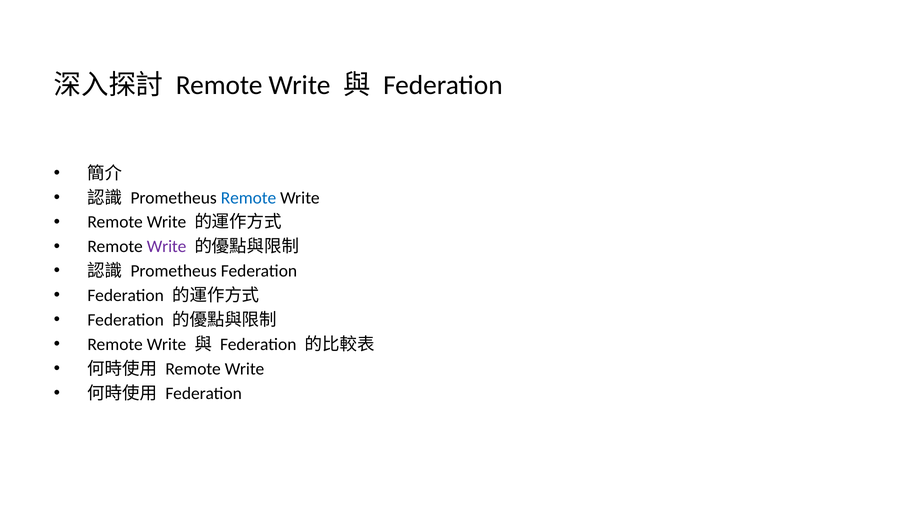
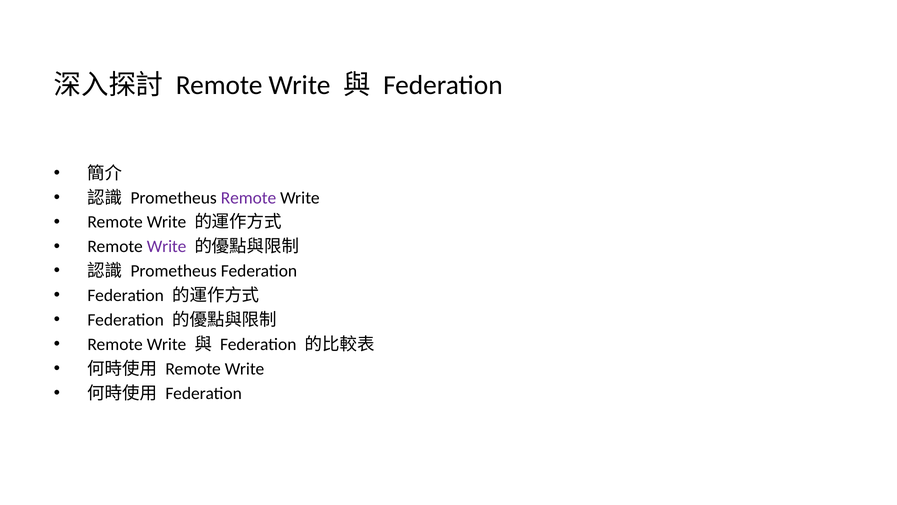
Remote colour: blue -> purple (248, 198)
